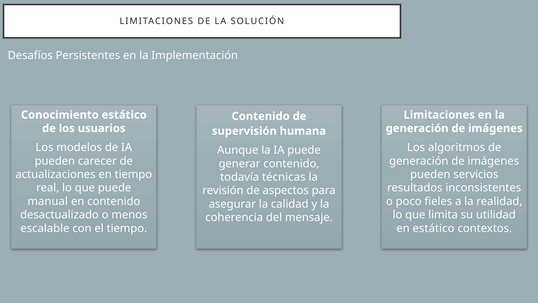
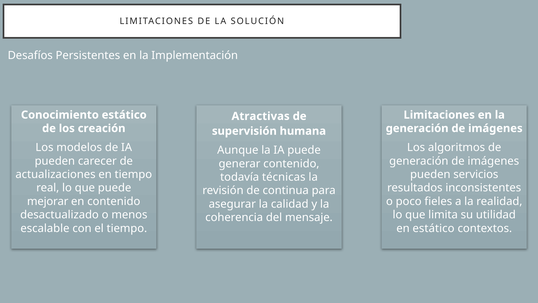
Contenido: Contenido -> Atractivas (261, 116)
usuarios: usuarios -> creación (102, 128)
aspectos: aspectos -> continua (286, 190)
manual: manual -> mejorar (48, 201)
